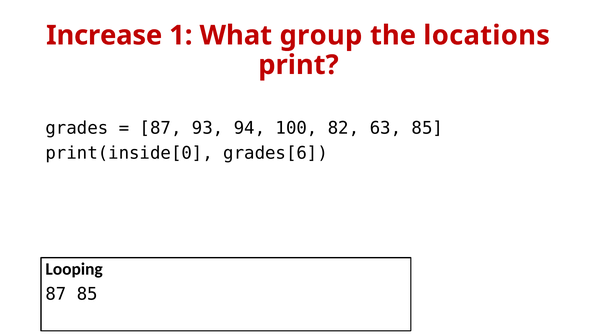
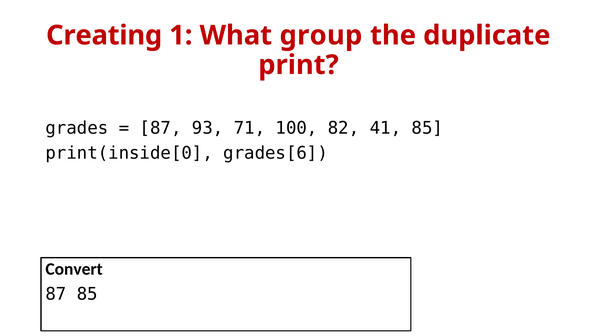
Increase: Increase -> Creating (104, 35)
locations: locations -> duplicate (487, 35)
94: 94 -> 71 (249, 128)
63: 63 -> 41 (385, 128)
Looping: Looping -> Convert (74, 269)
